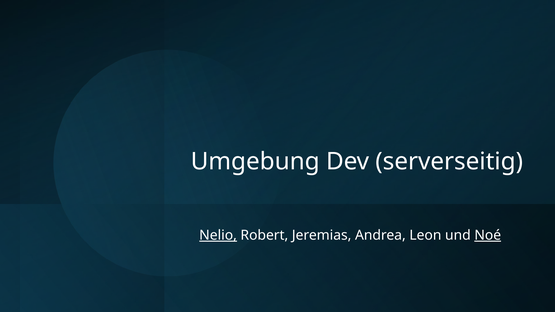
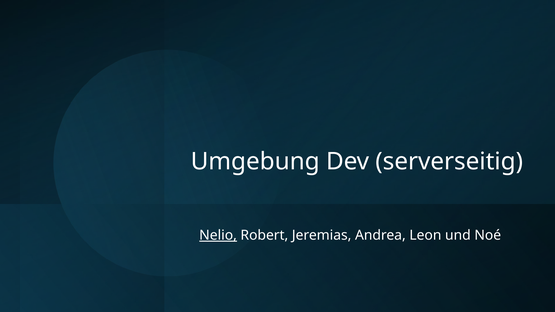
Noé underline: present -> none (488, 235)
